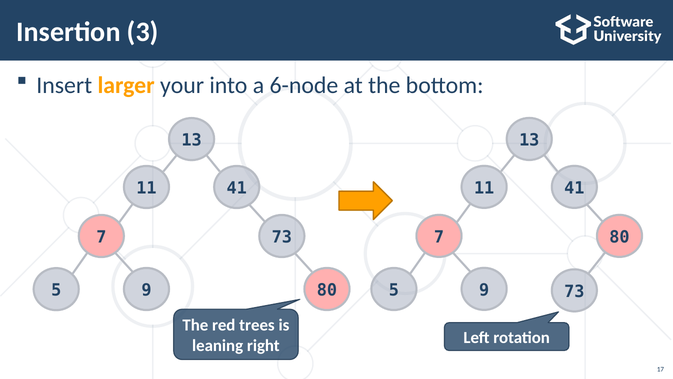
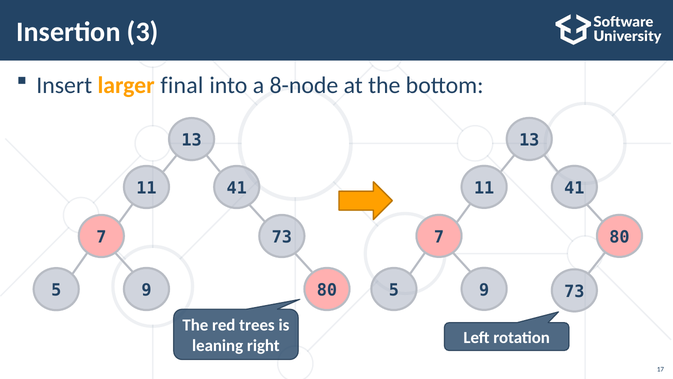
your: your -> final (182, 85)
6-node: 6-node -> 8-node (304, 85)
